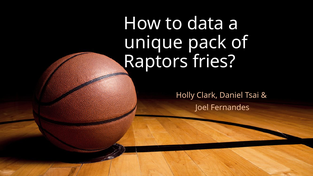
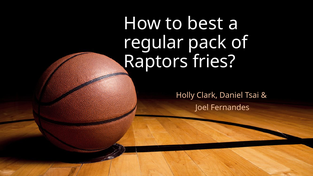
data: data -> best (205, 24)
unique: unique -> regular (154, 43)
